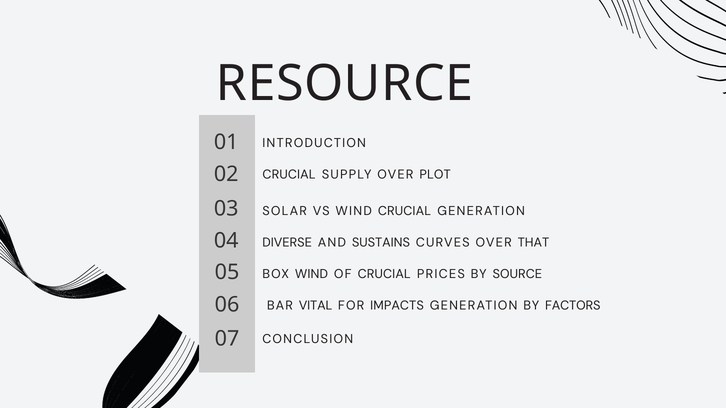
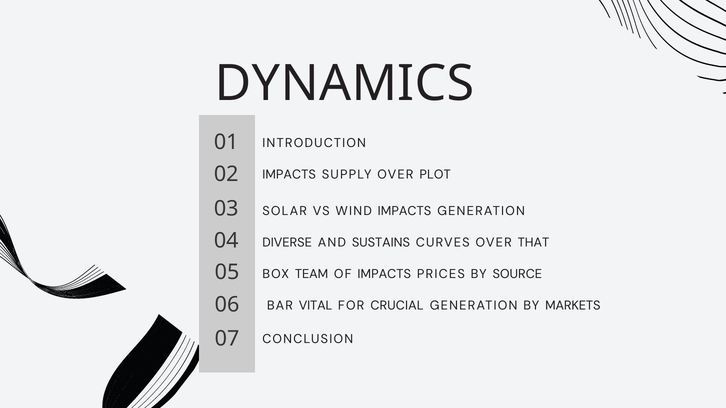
RESOURCE: RESOURCE -> DYNAMICS (345, 84)
CRUCIAL: CRUCIAL -> IMPACTS (289, 175)
WIND CRUCIAL: CRUCIAL -> IMPACTS (405, 211)
BOX WIND: WIND -> TEAM (312, 274)
OF CRUCIAL: CRUCIAL -> IMPACTS (384, 274)
IMPACTS: IMPACTS -> CRUCIAL (397, 306)
FACTORS: FACTORS -> MARKETS (573, 306)
